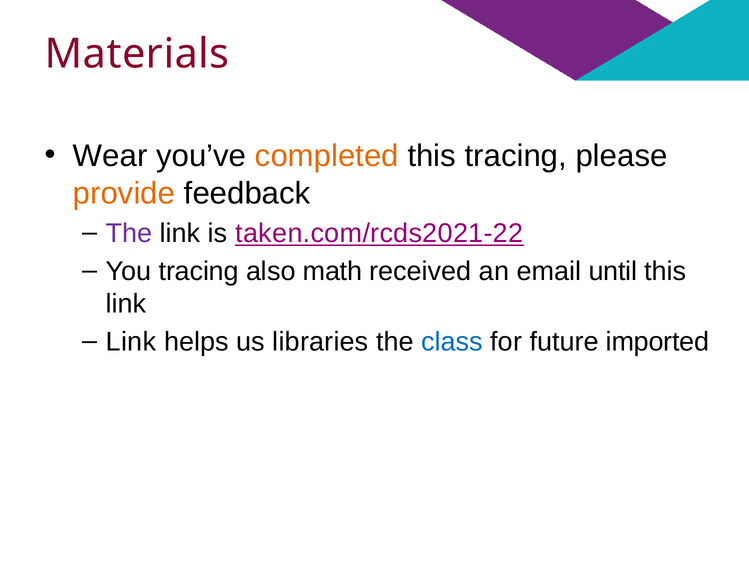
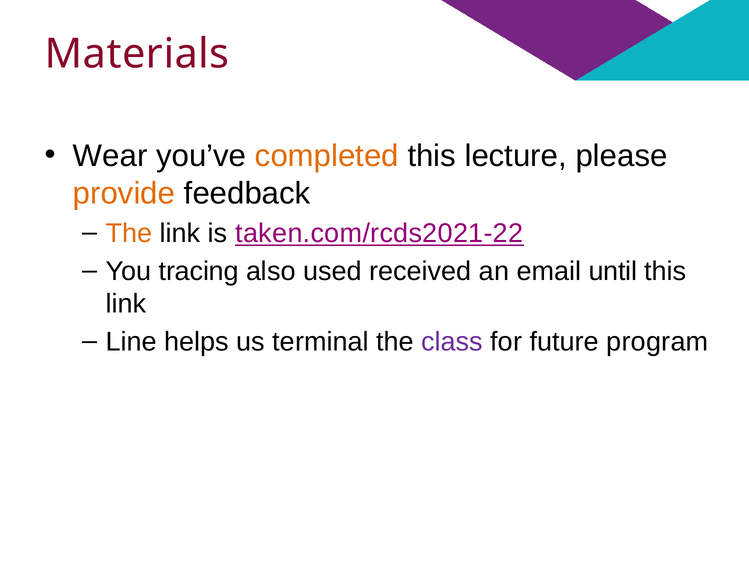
this tracing: tracing -> lecture (516, 156)
The colour: purple -> orange (129, 233)
math: math -> used (332, 271)
Link: Link -> Line (131, 342)
libraries: libraries -> terminal (321, 342)
class colour: blue -> purple (452, 342)
imported: imported -> program (657, 342)
